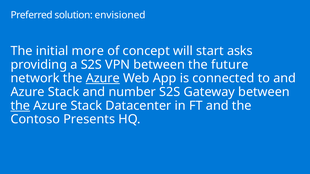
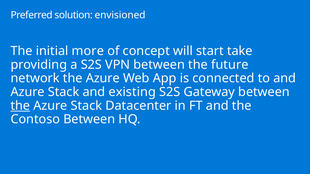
asks: asks -> take (240, 51)
Azure underline: present -> none (103, 78)
number: number -> existing (132, 92)
Contoso Presents: Presents -> Between (89, 119)
